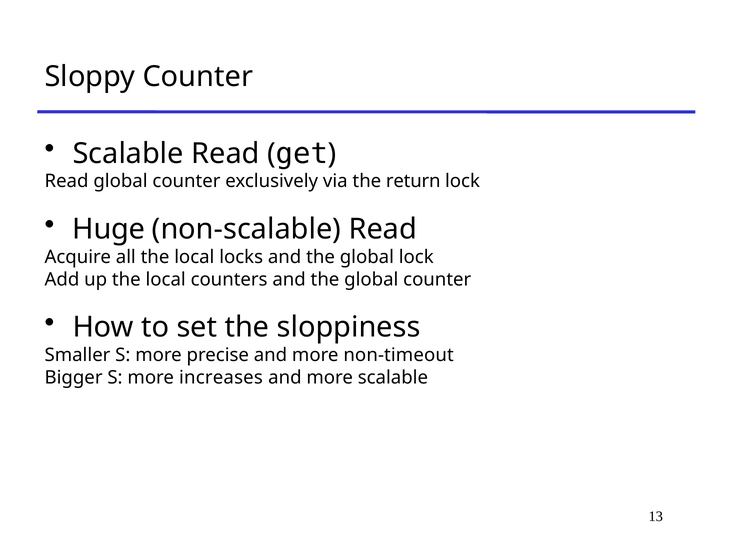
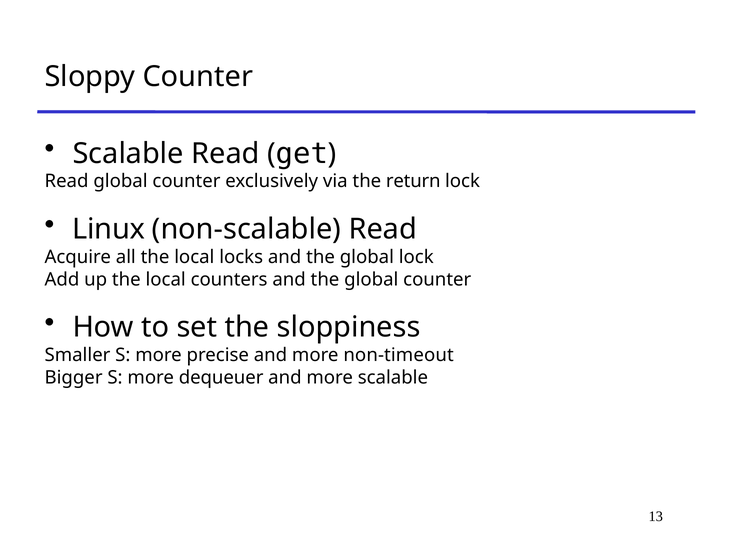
Huge: Huge -> Linux (109, 229)
increases: increases -> dequeuer (221, 377)
